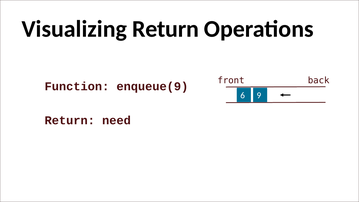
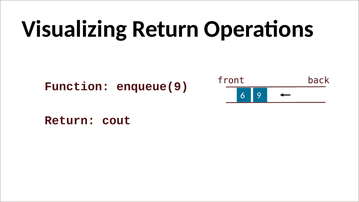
need: need -> cout (116, 121)
